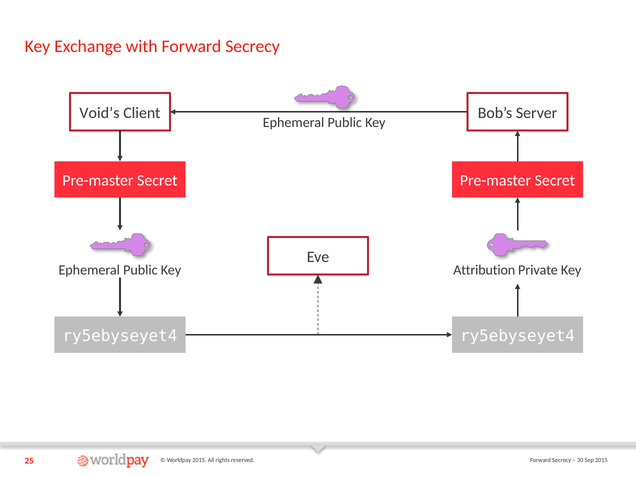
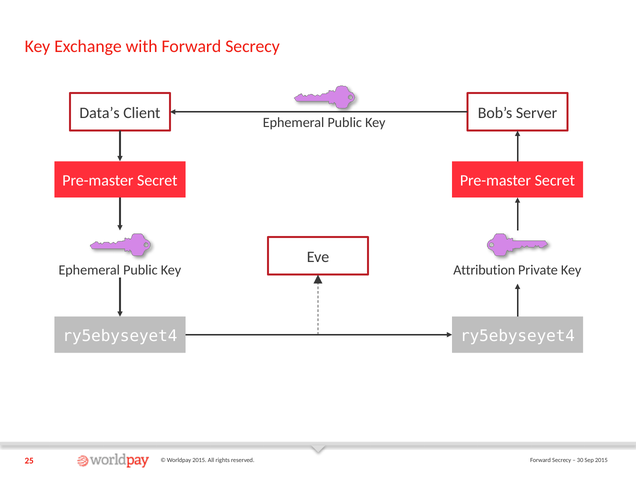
Void’s: Void’s -> Data’s (100, 113)
